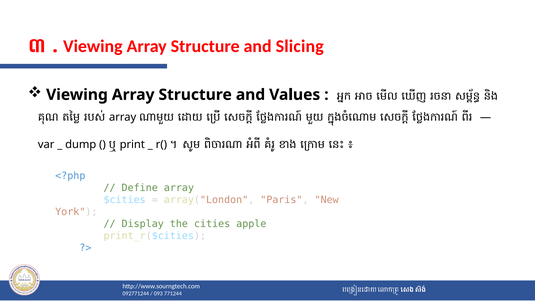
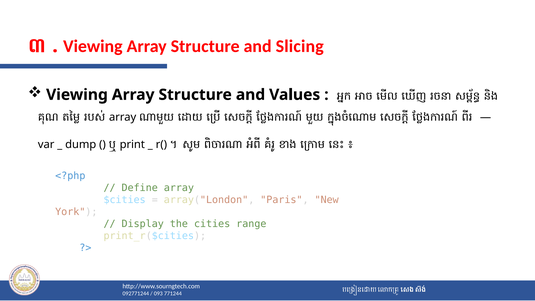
apple: apple -> range (251, 224)
